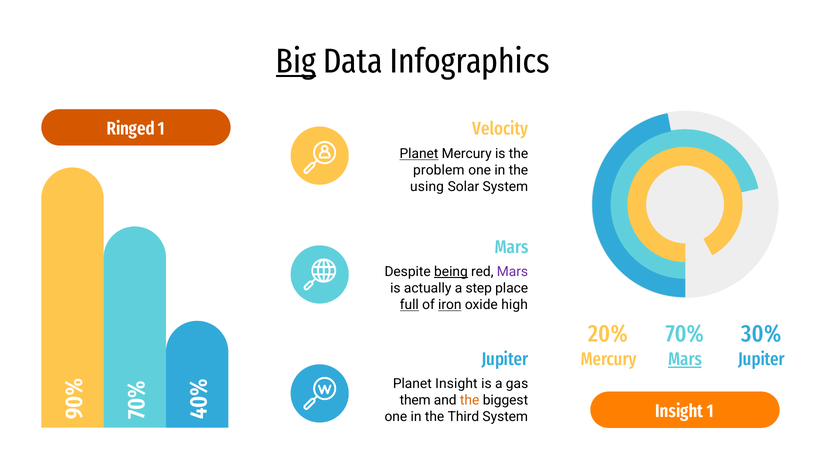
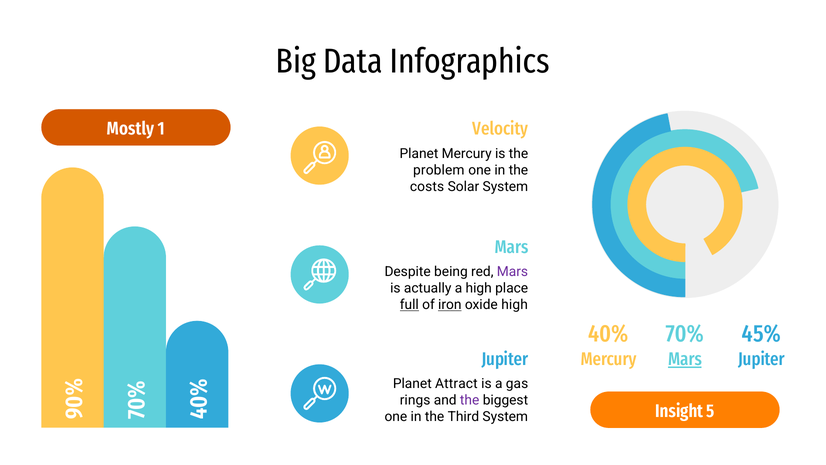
Big underline: present -> none (296, 61)
Ringed: Ringed -> Mostly (131, 129)
Planet underline: present -> none (419, 154)
using: using -> costs (427, 187)
being underline: present -> none (451, 272)
a step: step -> high (479, 288)
20%: 20% -> 40% (608, 333)
30%: 30% -> 45% (761, 333)
Planet Insight: Insight -> Attract (456, 383)
them: them -> rings (415, 400)
the colour: orange -> purple (470, 400)
Insight 1: 1 -> 5 (711, 411)
